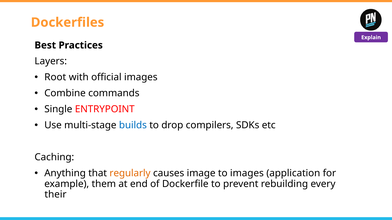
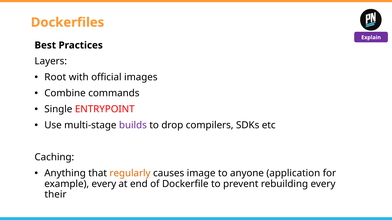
builds colour: blue -> purple (133, 126)
to images: images -> anyone (247, 174)
example them: them -> every (104, 184)
